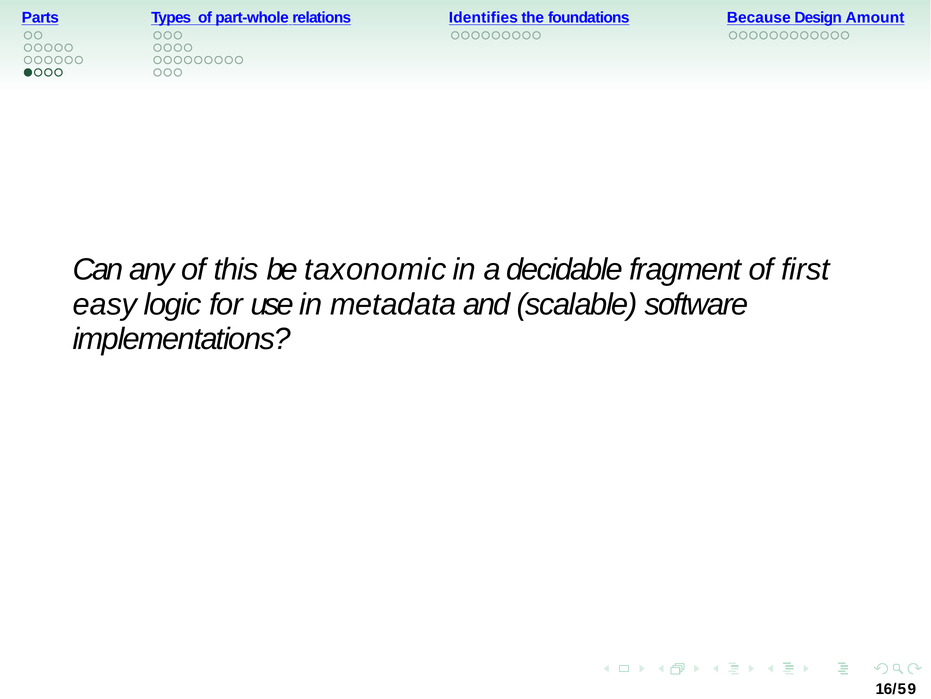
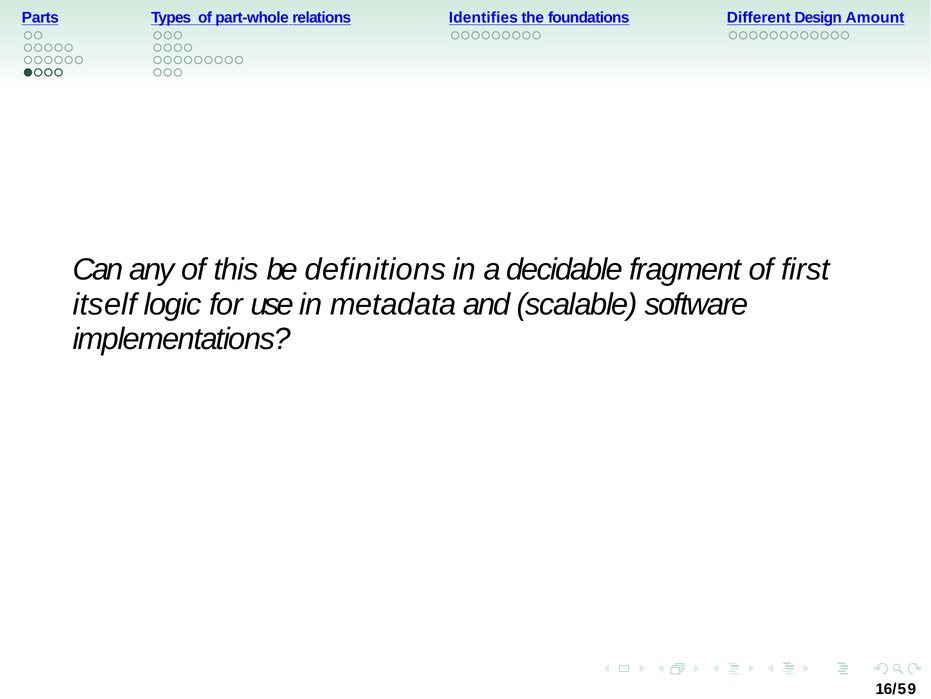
Because: Because -> Different (759, 18)
taxonomic: taxonomic -> definitions (375, 270)
easy: easy -> itself (105, 304)
